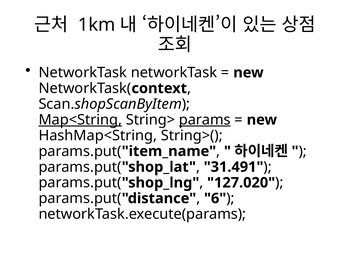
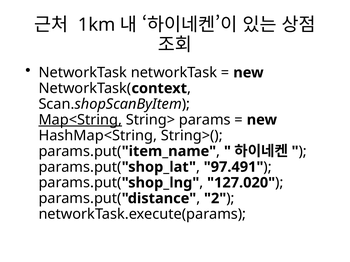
params underline: present -> none (205, 120)
31.491: 31.491 -> 97.491 (234, 167)
6: 6 -> 2 (215, 199)
